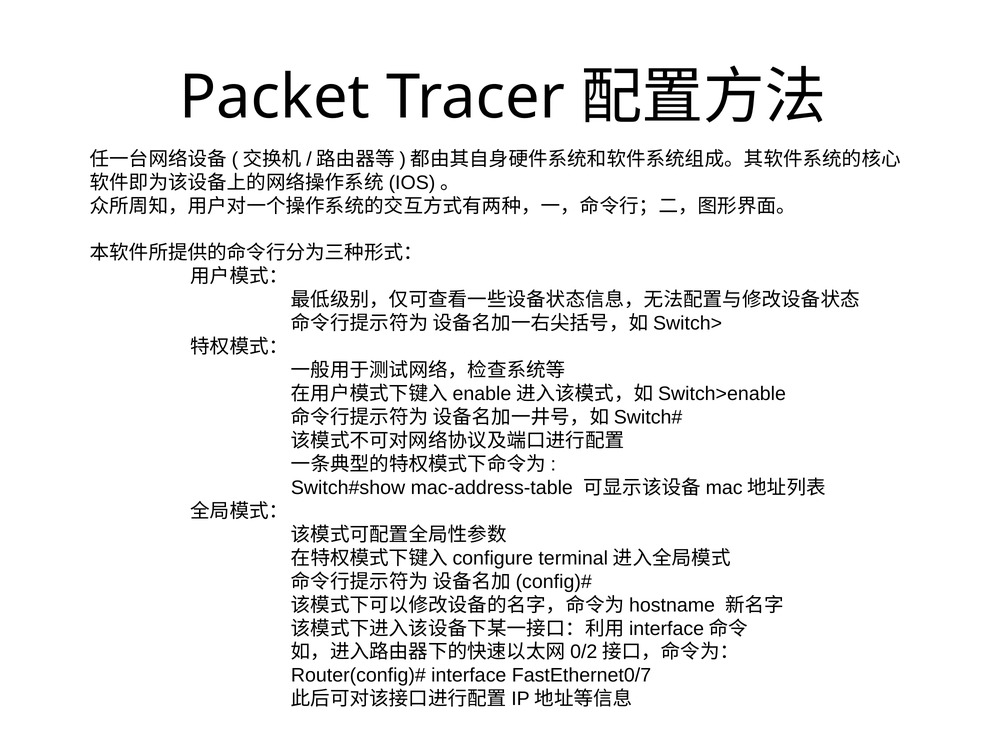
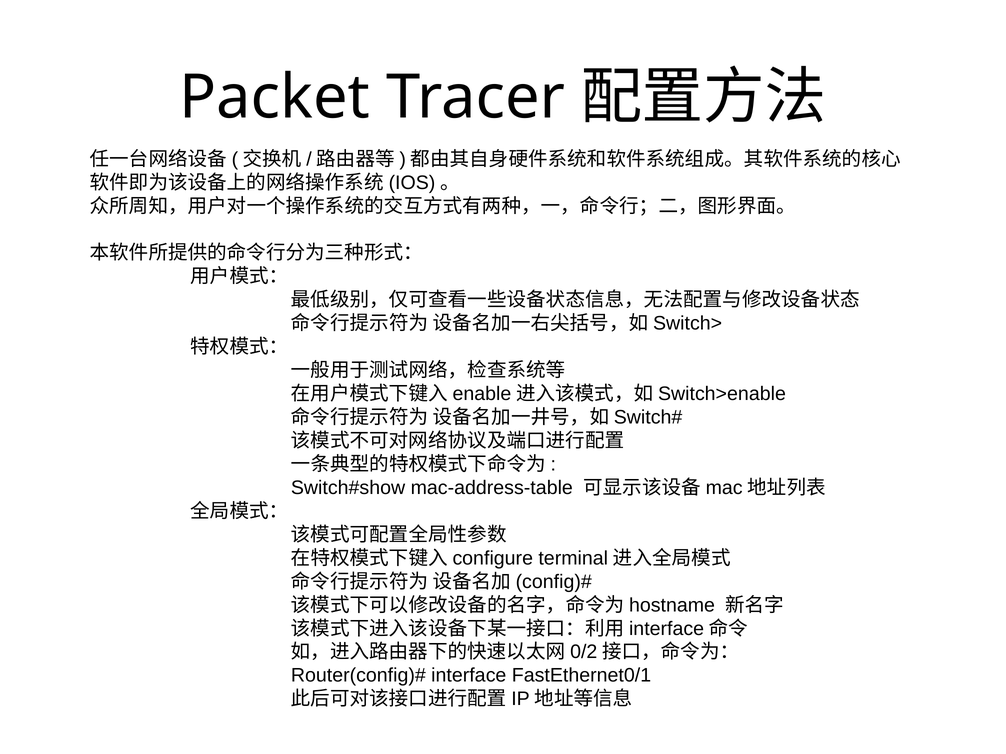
FastEthernet0/7: FastEthernet0/7 -> FastEthernet0/1 (581, 676)
